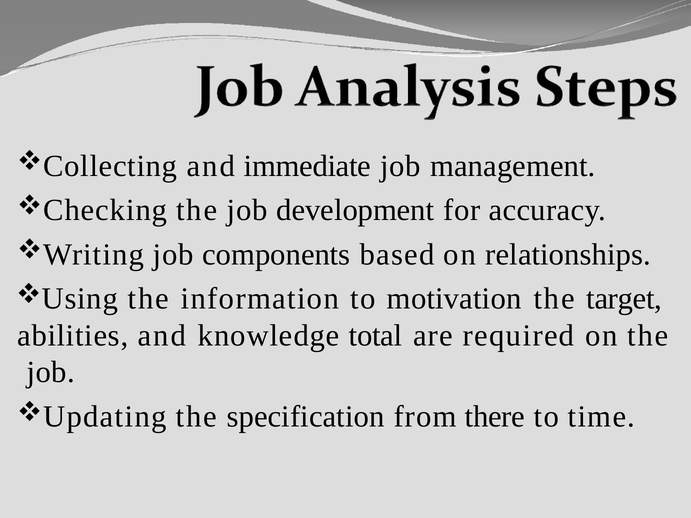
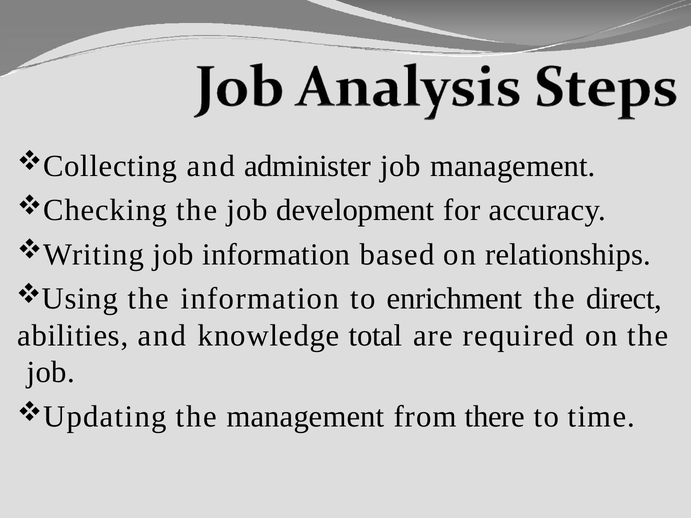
immediate: immediate -> administer (307, 166)
job components: components -> information (276, 255)
motivation: motivation -> enrichment (454, 299)
target: target -> direct (624, 299)
the specification: specification -> management (305, 417)
